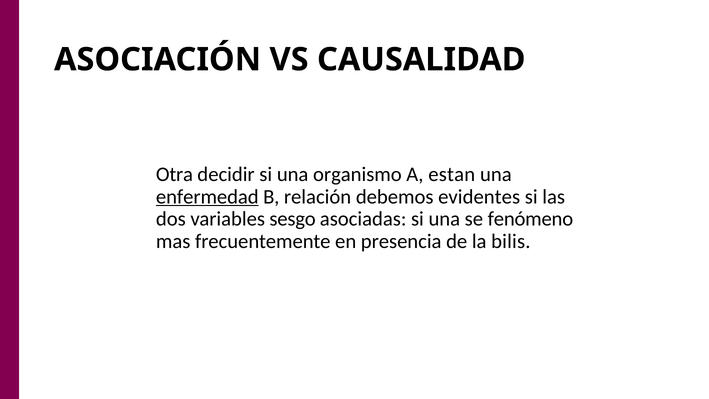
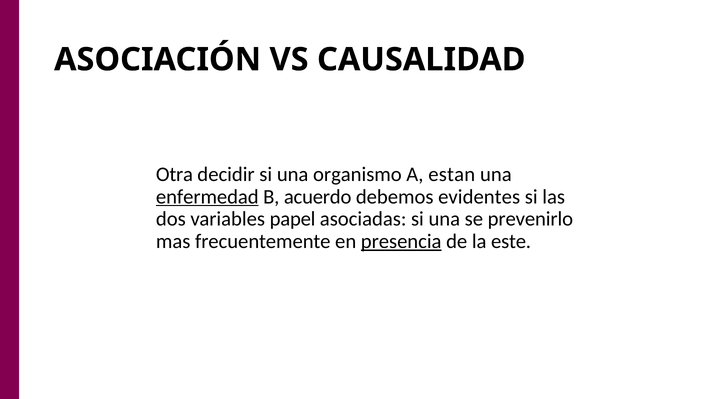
relación: relación -> acuerdo (318, 197)
sesgo: sesgo -> papel (293, 219)
fenómeno: fenómeno -> prevenirlo (530, 219)
presencia underline: none -> present (401, 241)
bilis: bilis -> este (511, 241)
